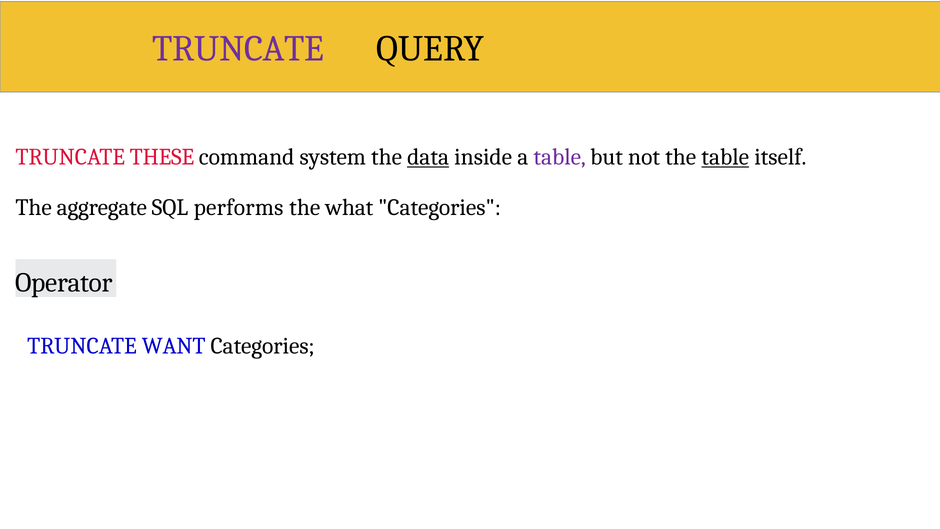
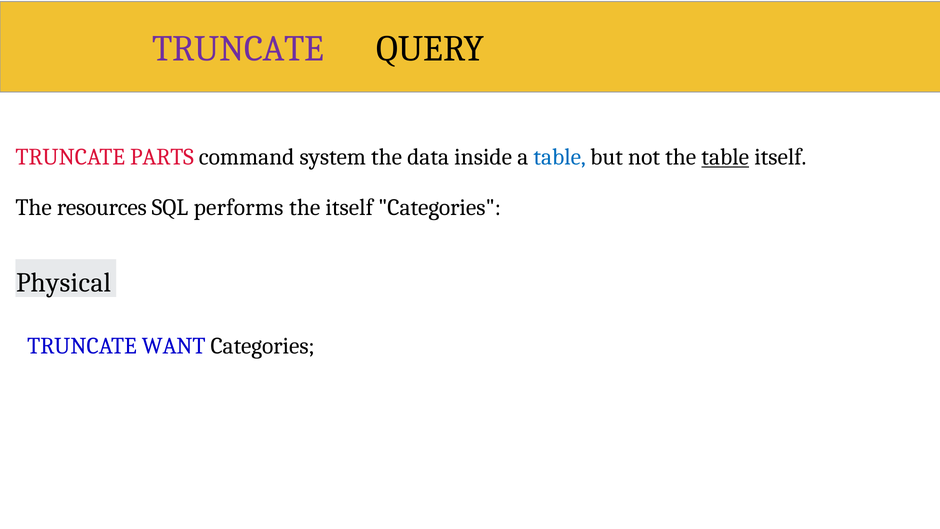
THESE: THESE -> PARTS (162, 157)
data underline: present -> none (428, 157)
table colour: purple -> blue (560, 157)
aggregate: aggregate -> resources (102, 207)
the what: what -> itself (349, 207)
Operator: Operator -> Physical (64, 282)
